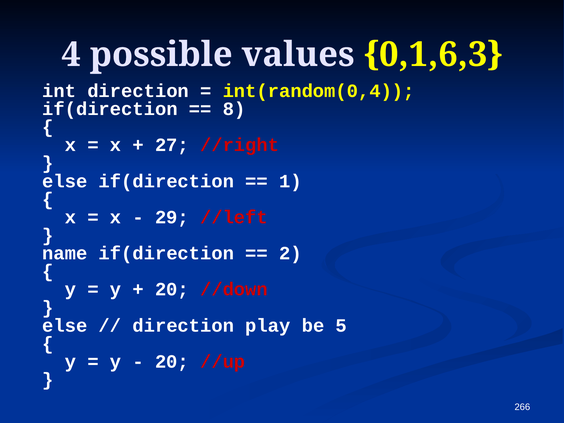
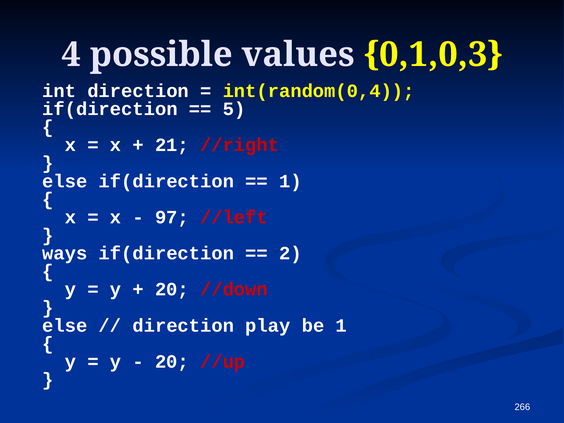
0,1,6,3: 0,1,6,3 -> 0,1,0,3 (433, 55)
8: 8 -> 5 (234, 109)
27: 27 -> 21 (172, 145)
29: 29 -> 97 (172, 217)
name: name -> ways (65, 253)
be 5: 5 -> 1 (341, 326)
